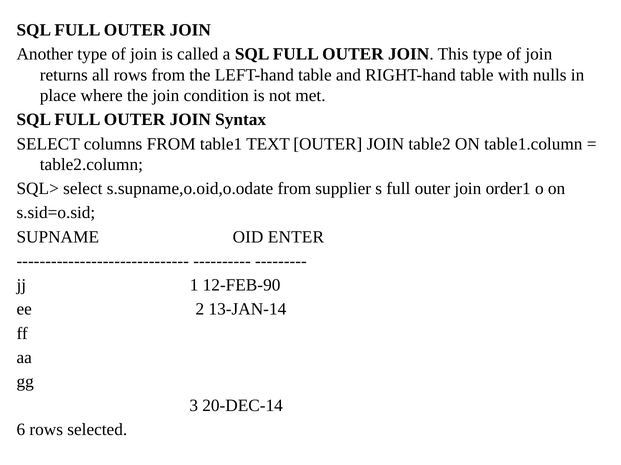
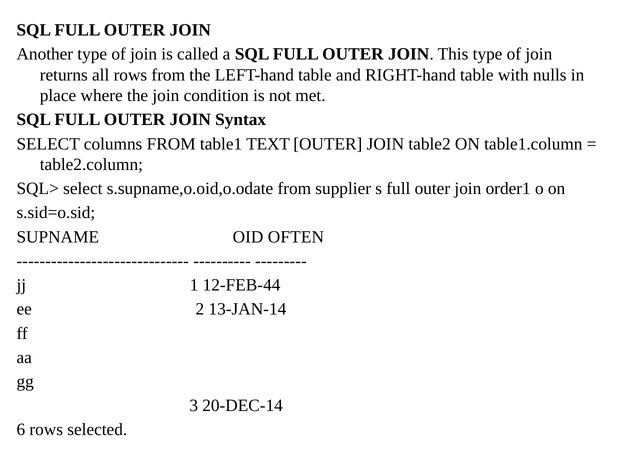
ENTER: ENTER -> OFTEN (296, 237)
12-FEB-90: 12-FEB-90 -> 12-FEB-44 (242, 286)
